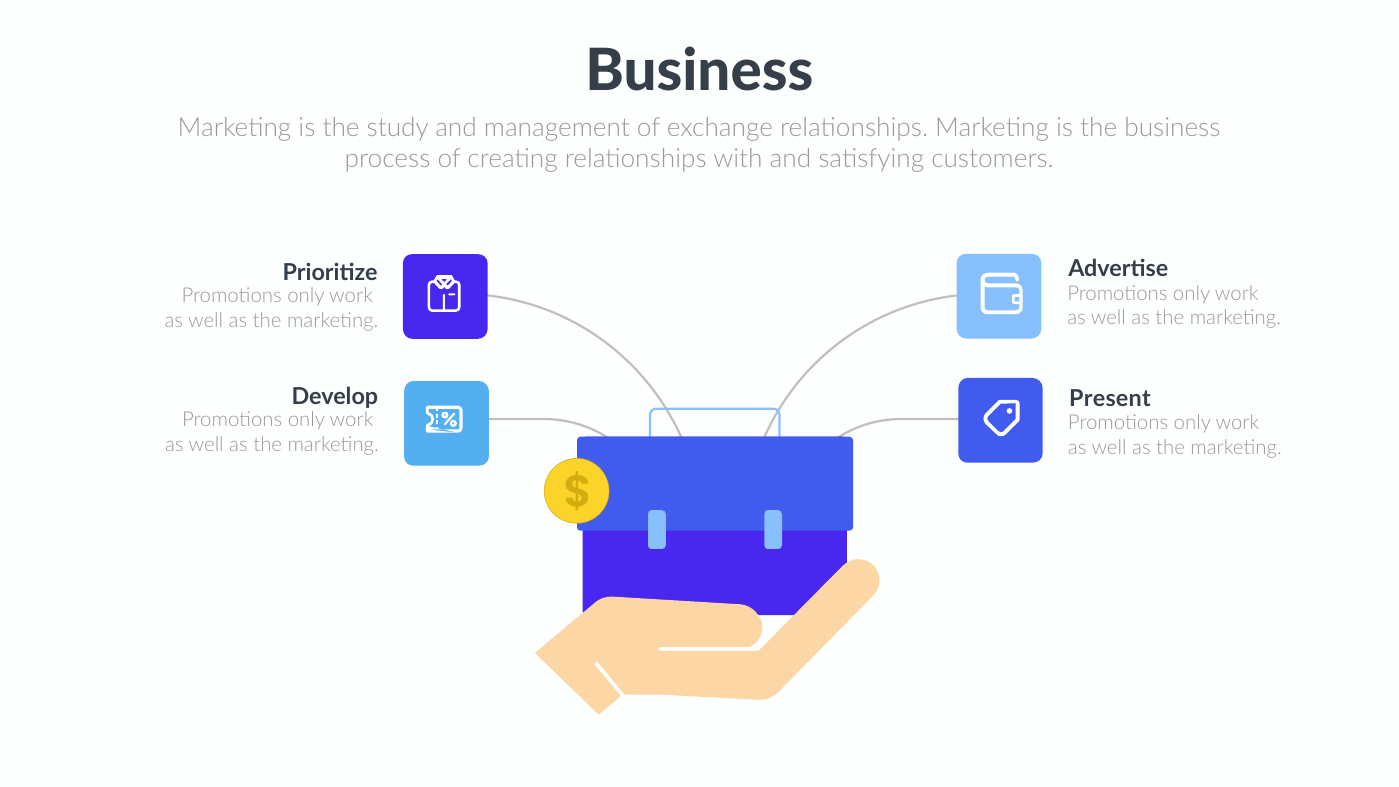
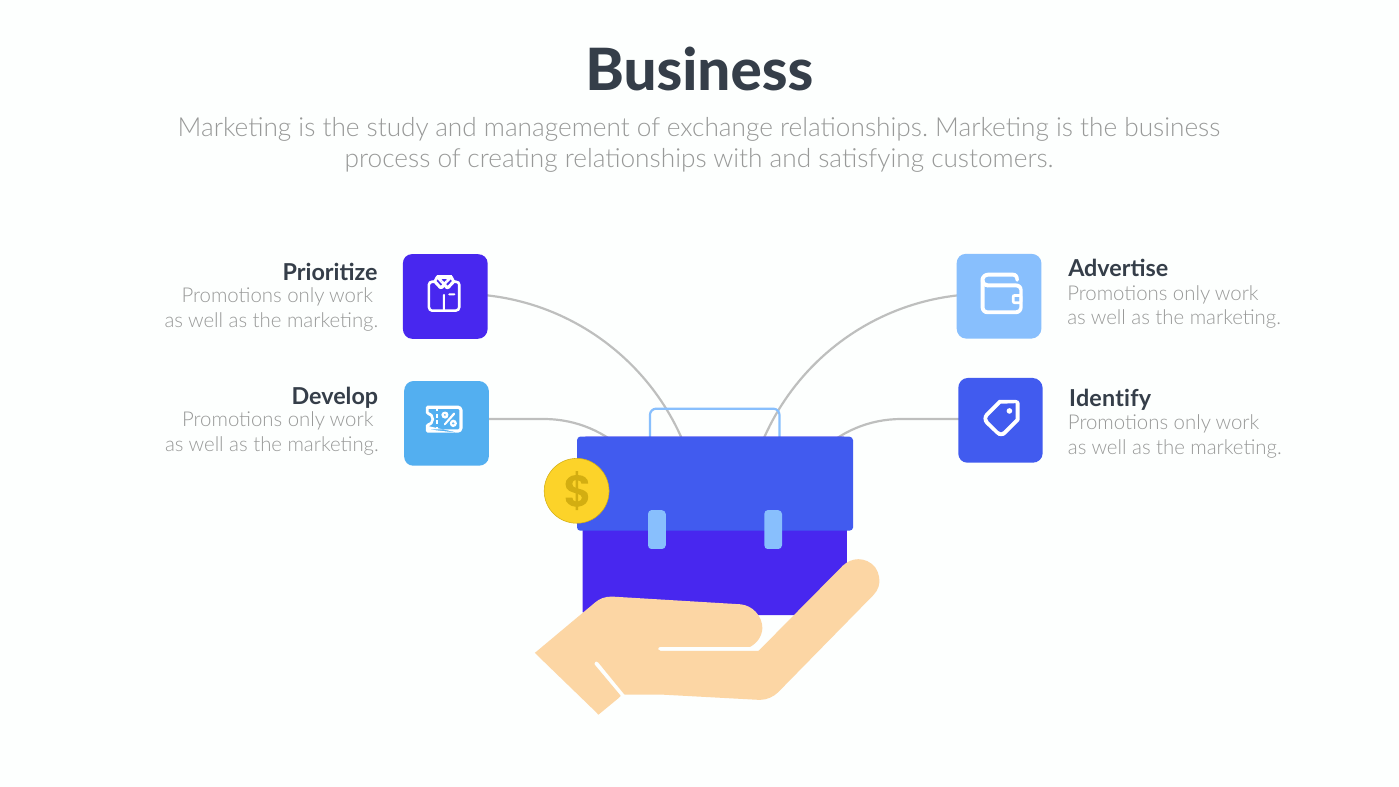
Present: Present -> Identify (1110, 398)
